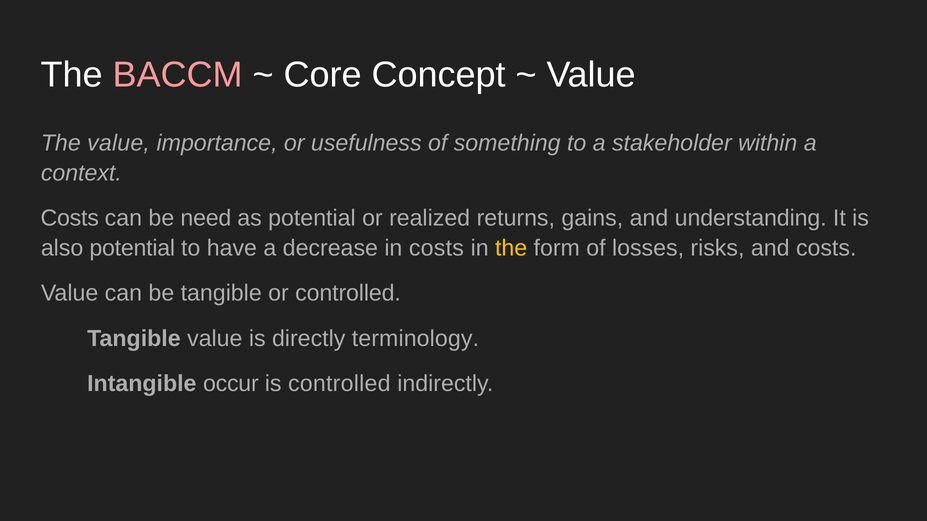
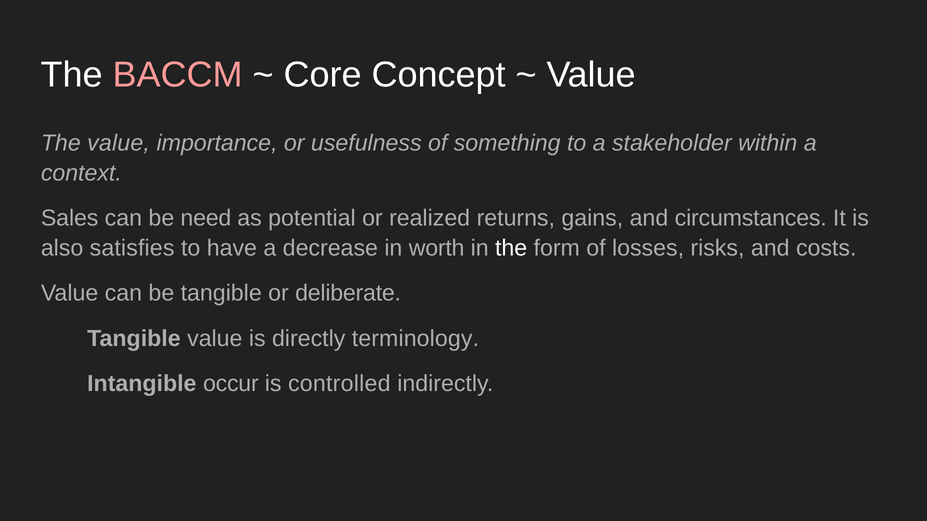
Costs: Costs -> Sales (70, 218)
understanding: understanding -> circumstances (751, 218)
also potential: potential -> satisfies (132, 248)
in costs: costs -> worth (437, 248)
the colour: yellow -> white (511, 248)
or controlled: controlled -> deliberate (348, 293)
